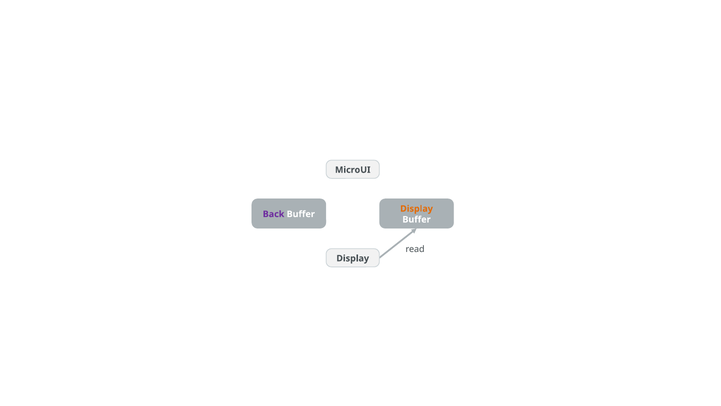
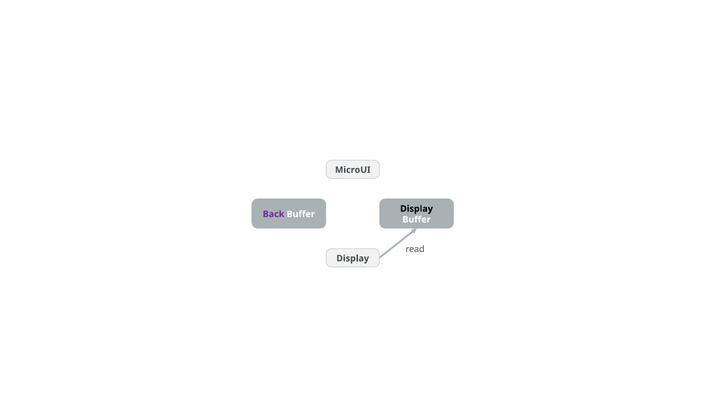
Display colour: orange -> black (417, 208)
